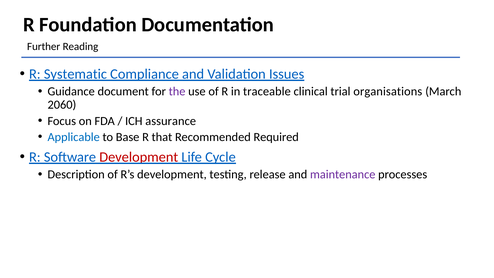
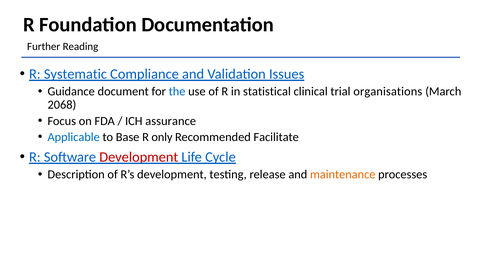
the colour: purple -> blue (177, 91)
traceable: traceable -> statistical (267, 91)
2060: 2060 -> 2068 (62, 105)
that: that -> only (162, 137)
Required: Required -> Facilitate (276, 137)
maintenance colour: purple -> orange (343, 174)
